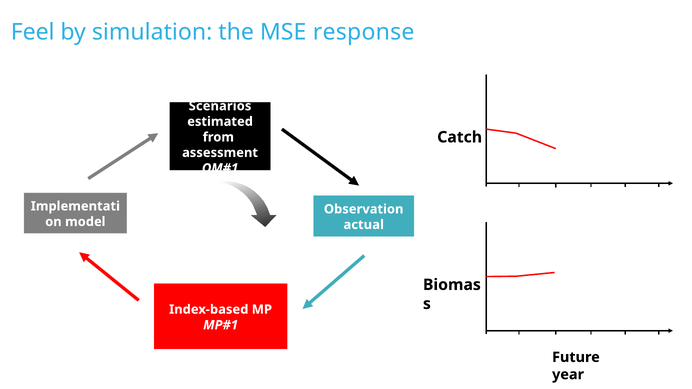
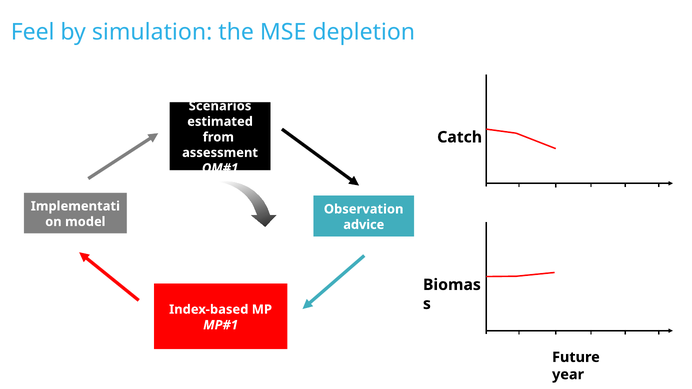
response: response -> depletion (364, 32)
actual: actual -> advice (364, 225)
